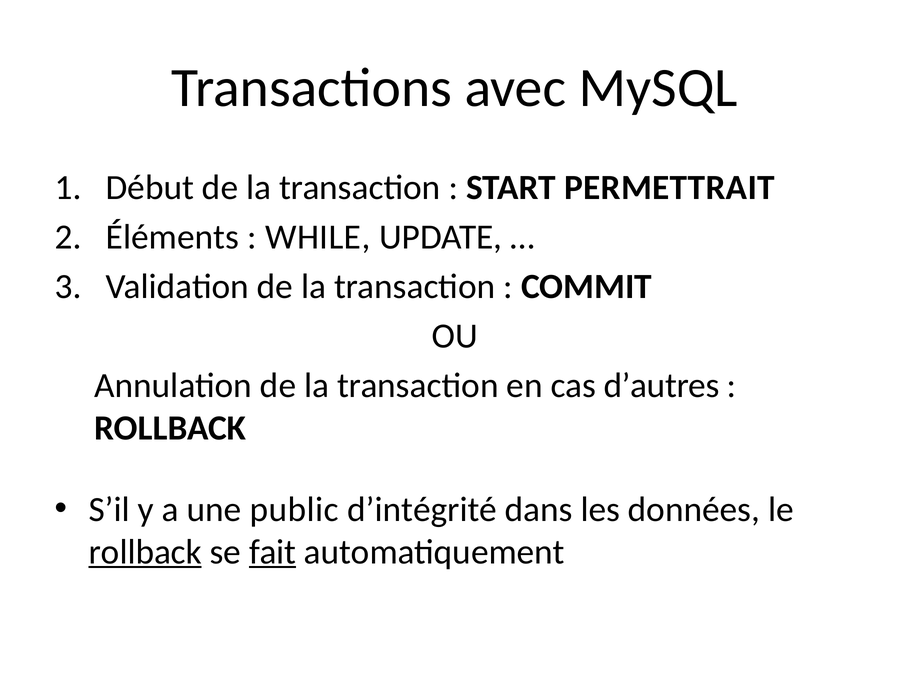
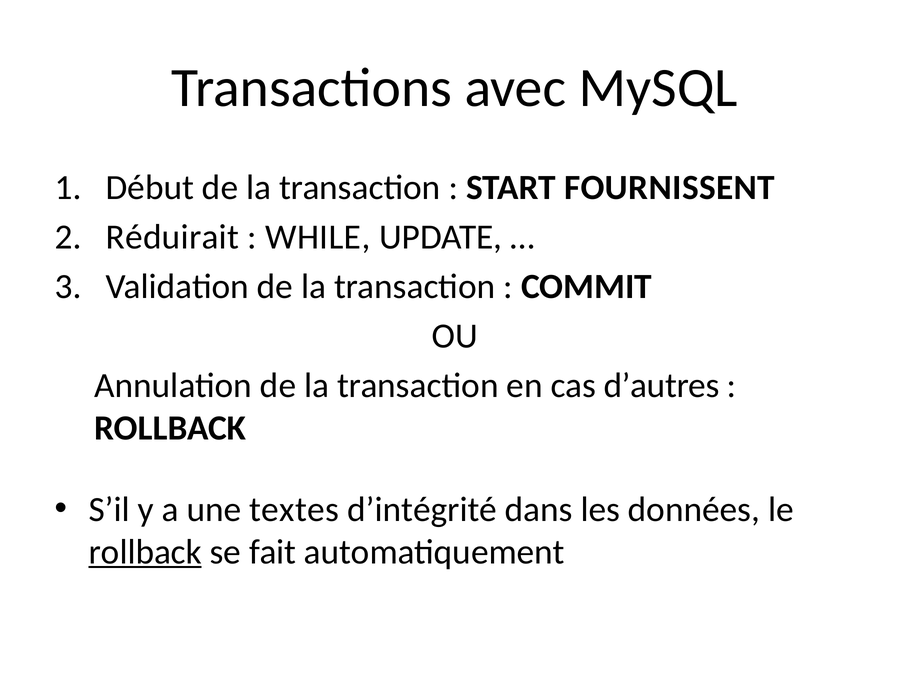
PERMETTRAIT: PERMETTRAIT -> FOURNISSENT (670, 188)
Éléments: Éléments -> Réduirait (172, 237)
public: public -> textes (294, 510)
fait underline: present -> none (273, 552)
